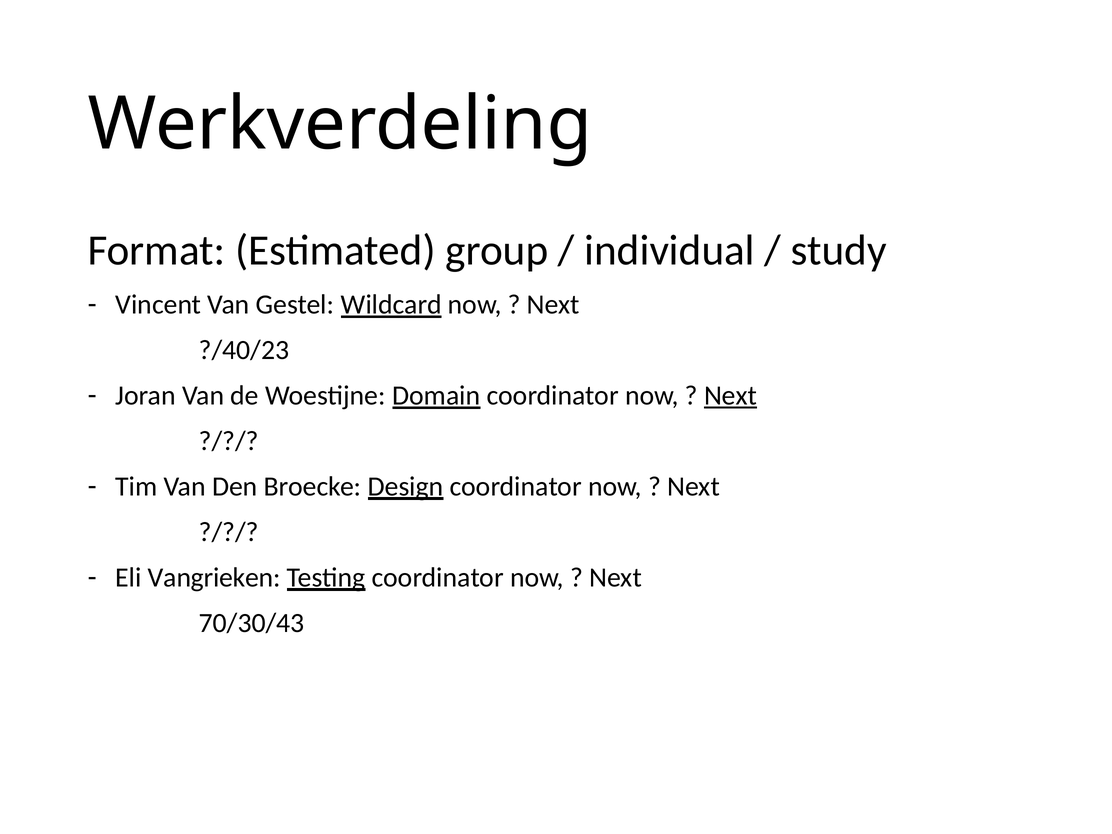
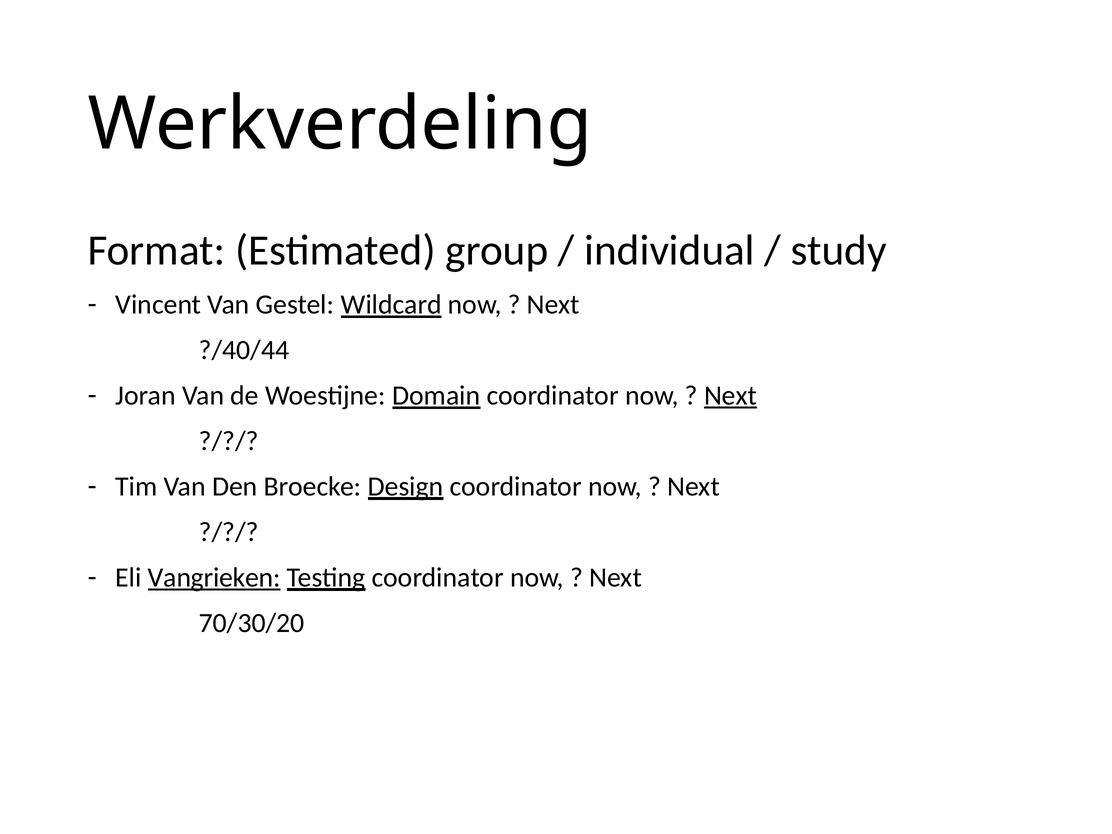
?/40/23: ?/40/23 -> ?/40/44 (244, 350)
Vangrieken underline: none -> present (214, 578)
70/30/43: 70/30/43 -> 70/30/20 (252, 623)
